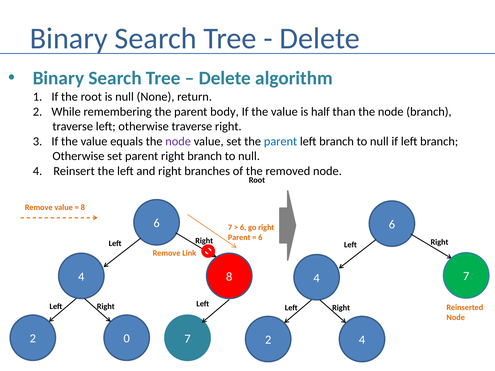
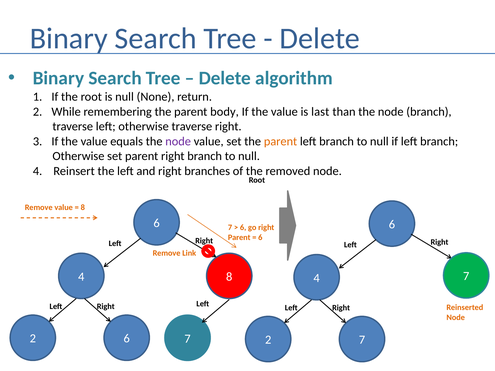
half: half -> last (320, 112)
parent colour: blue -> orange (281, 141)
2 0: 0 -> 6 (127, 339)
2 4: 4 -> 7 (362, 340)
